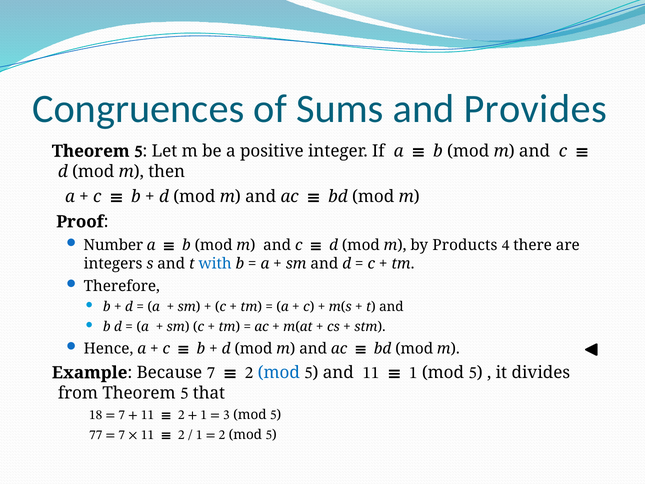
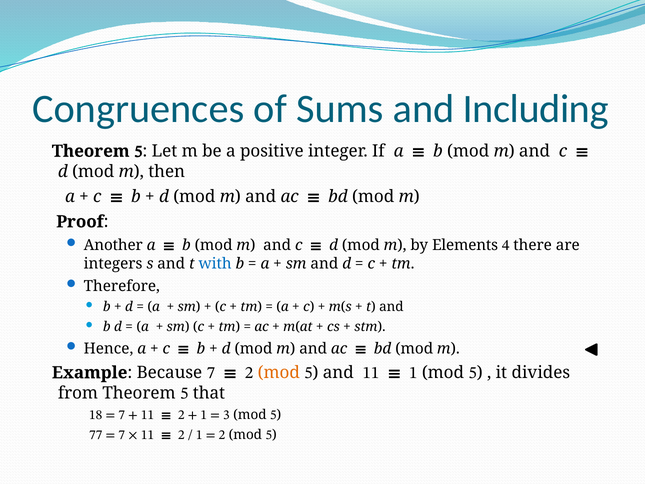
Provides: Provides -> Including (536, 109)
Number: Number -> Another (113, 245)
Products: Products -> Elements (465, 245)
mod colour: blue -> orange (279, 372)
